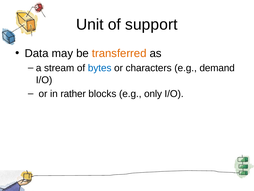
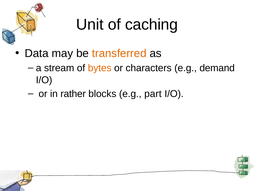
support: support -> caching (152, 25)
bytes colour: blue -> orange (100, 68)
only: only -> part (153, 94)
